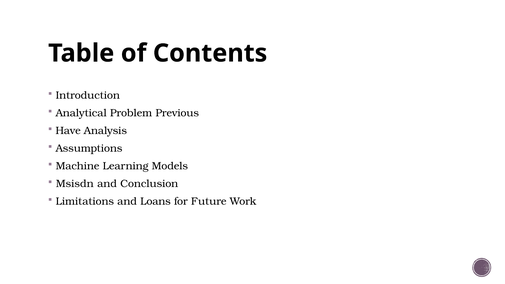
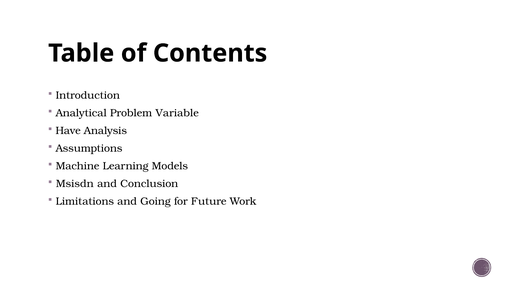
Previous: Previous -> Variable (177, 113)
Loans: Loans -> Going (155, 201)
